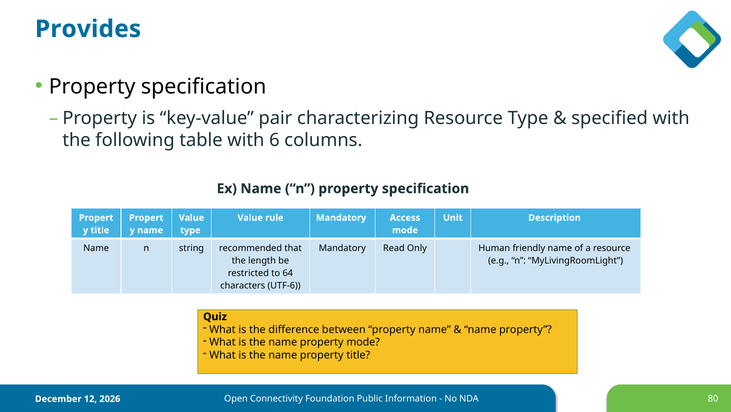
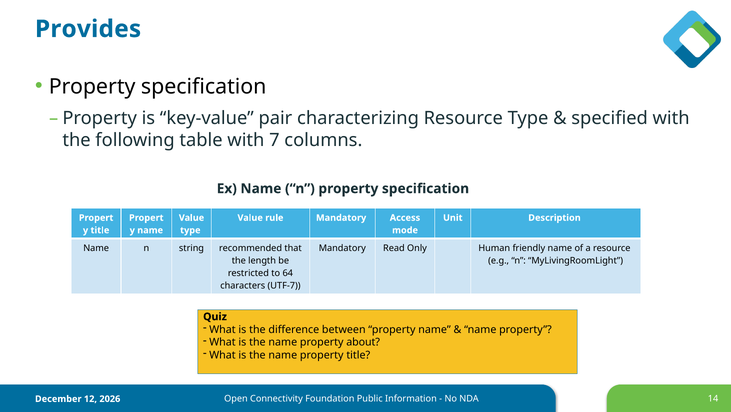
6: 6 -> 7 (274, 140)
UTF-6: UTF-6 -> UTF-7 (284, 286)
property mode: mode -> about (363, 343)
80: 80 -> 14 (713, 399)
